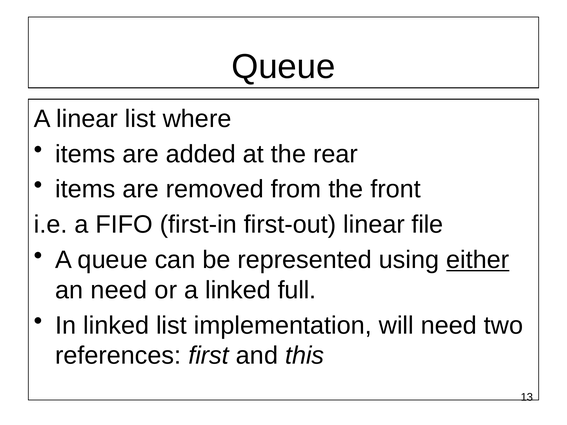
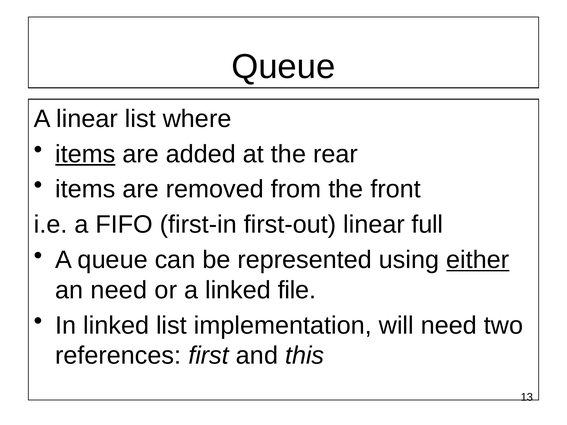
items underline: none -> present (85, 154)
file: file -> full (427, 225)
full: full -> file (297, 290)
